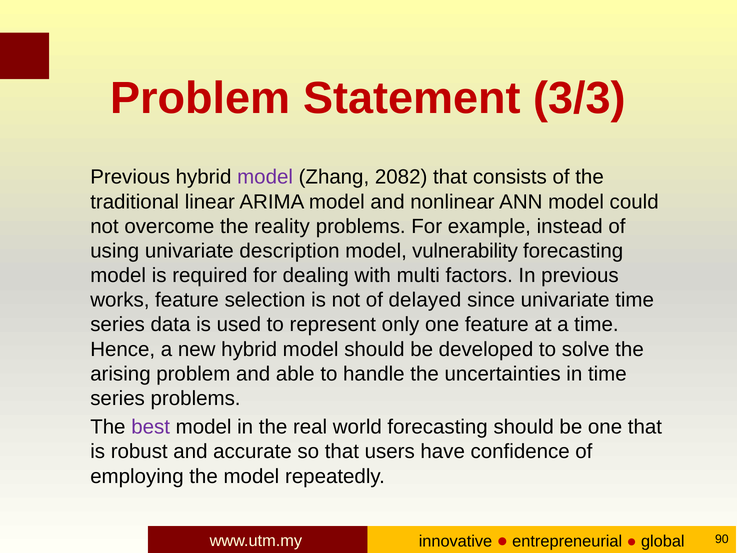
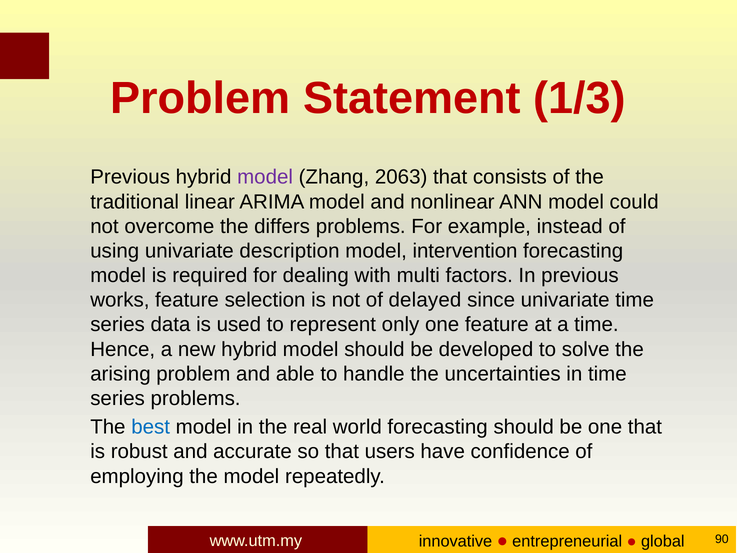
3/3: 3/3 -> 1/3 (579, 98)
2082: 2082 -> 2063 (401, 177)
reality: reality -> differs (282, 226)
vulnerability: vulnerability -> intervention (465, 251)
best colour: purple -> blue (151, 427)
